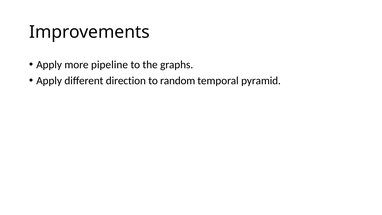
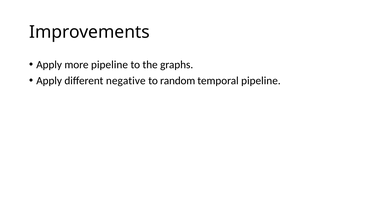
direction: direction -> negative (126, 81)
temporal pyramid: pyramid -> pipeline (261, 81)
